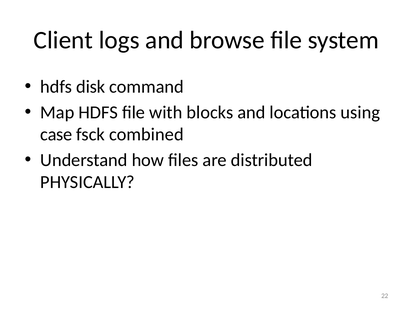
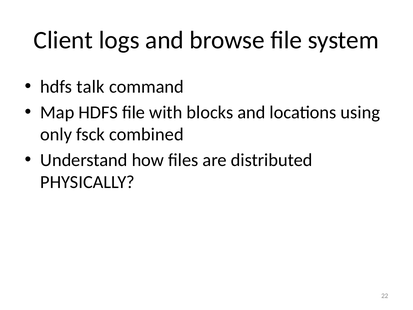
disk: disk -> talk (90, 87)
case: case -> only (56, 134)
